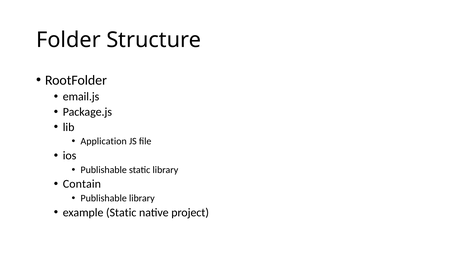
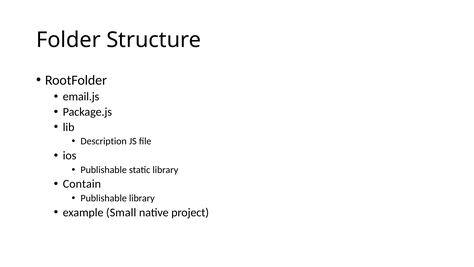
Application: Application -> Description (104, 141)
example Static: Static -> Small (121, 212)
